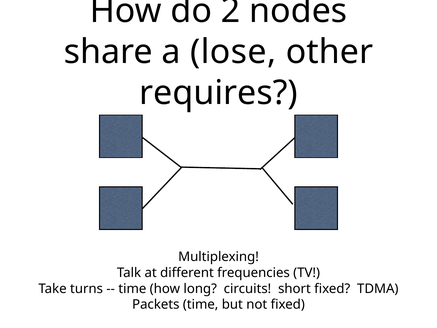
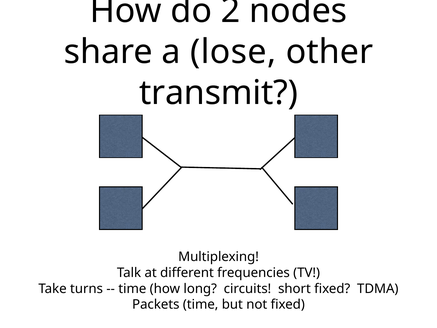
requires: requires -> transmit (219, 93)
